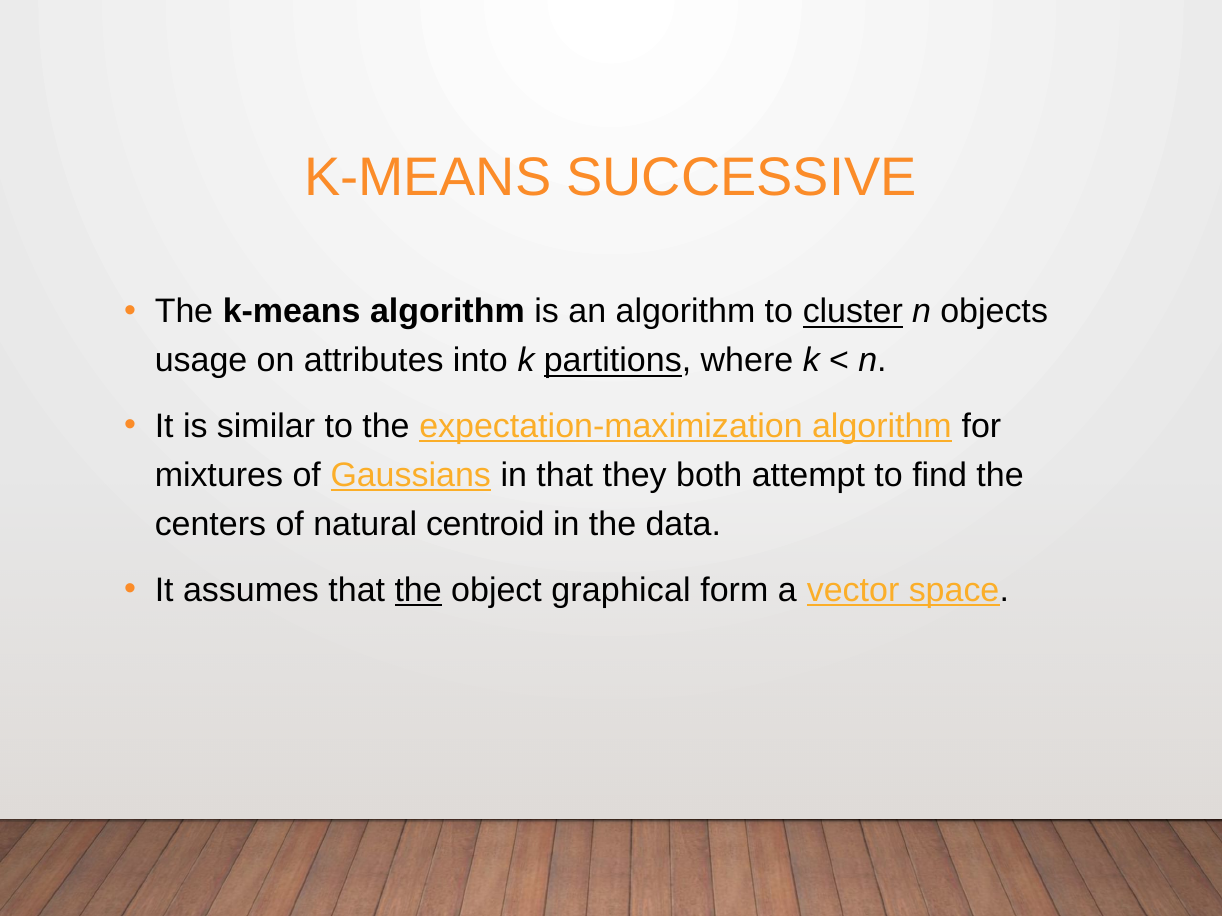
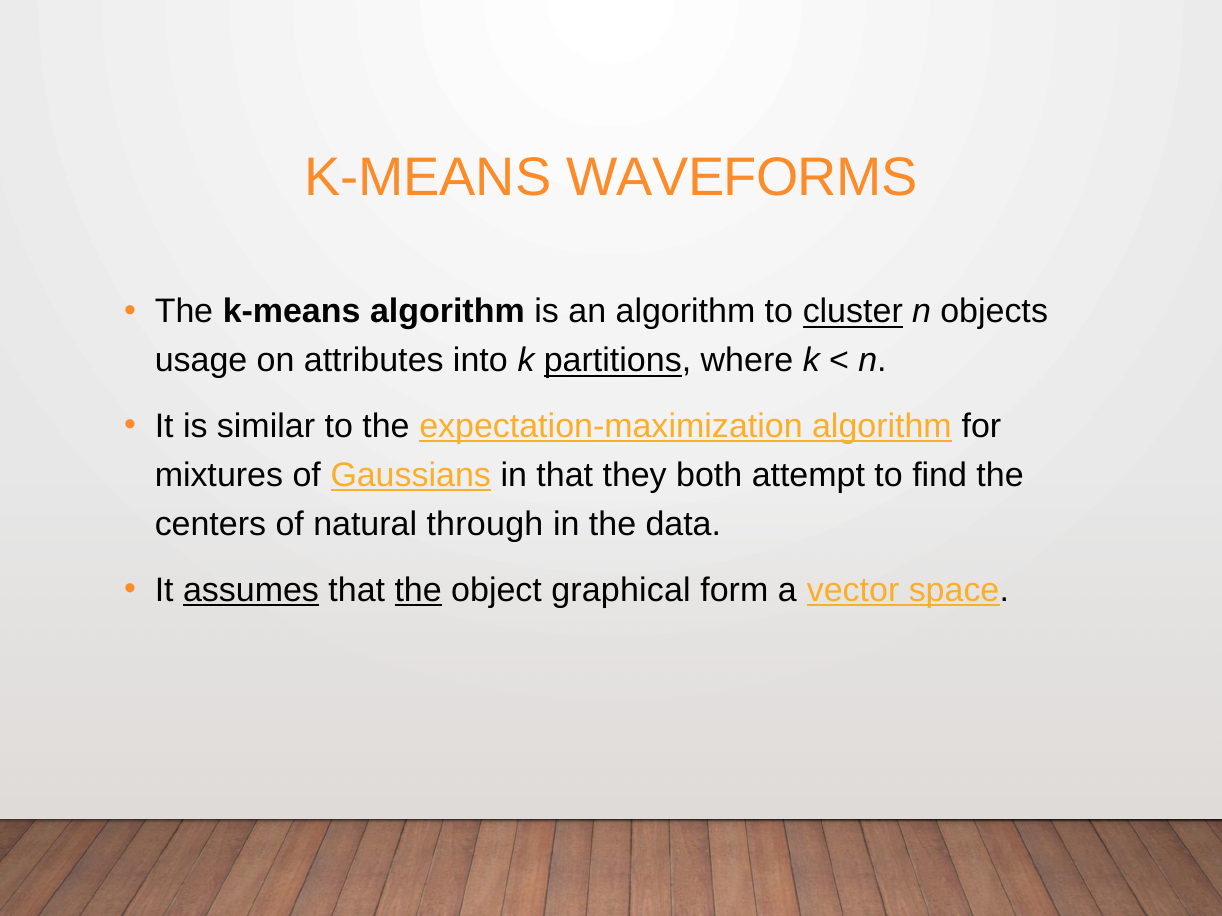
SUCCESSIVE: SUCCESSIVE -> WAVEFORMS (742, 177)
centroid: centroid -> through (485, 524)
assumes underline: none -> present (251, 590)
